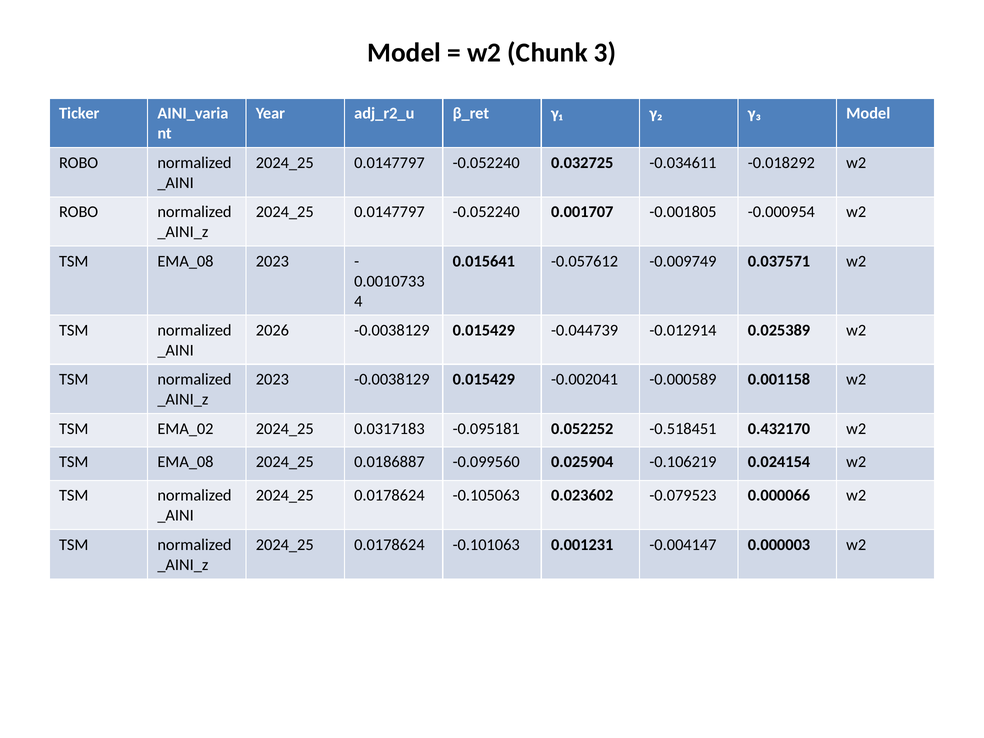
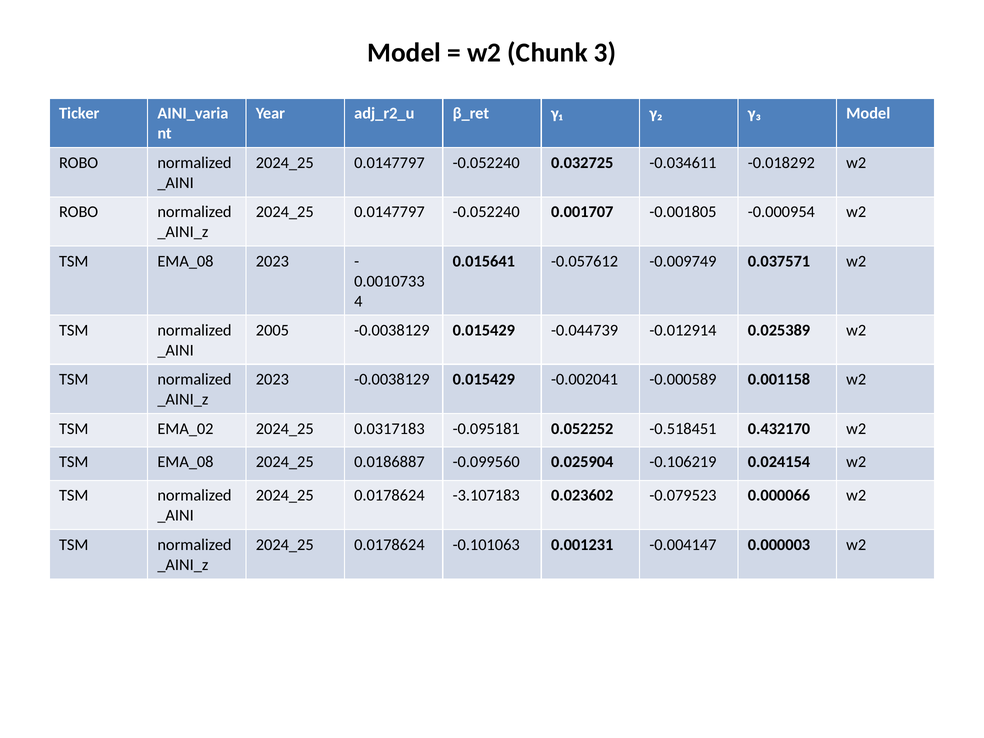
2026: 2026 -> 2005 (272, 330)
-0.105063: -0.105063 -> -3.107183 (486, 495)
